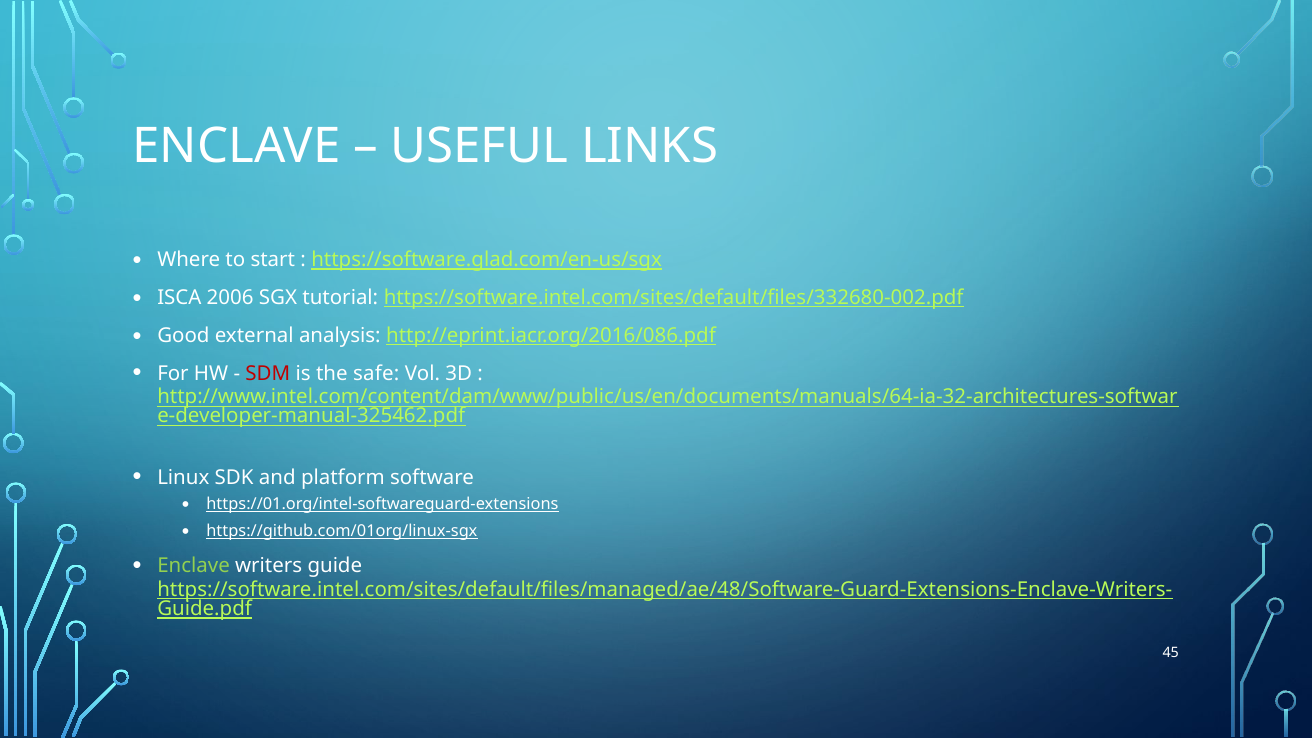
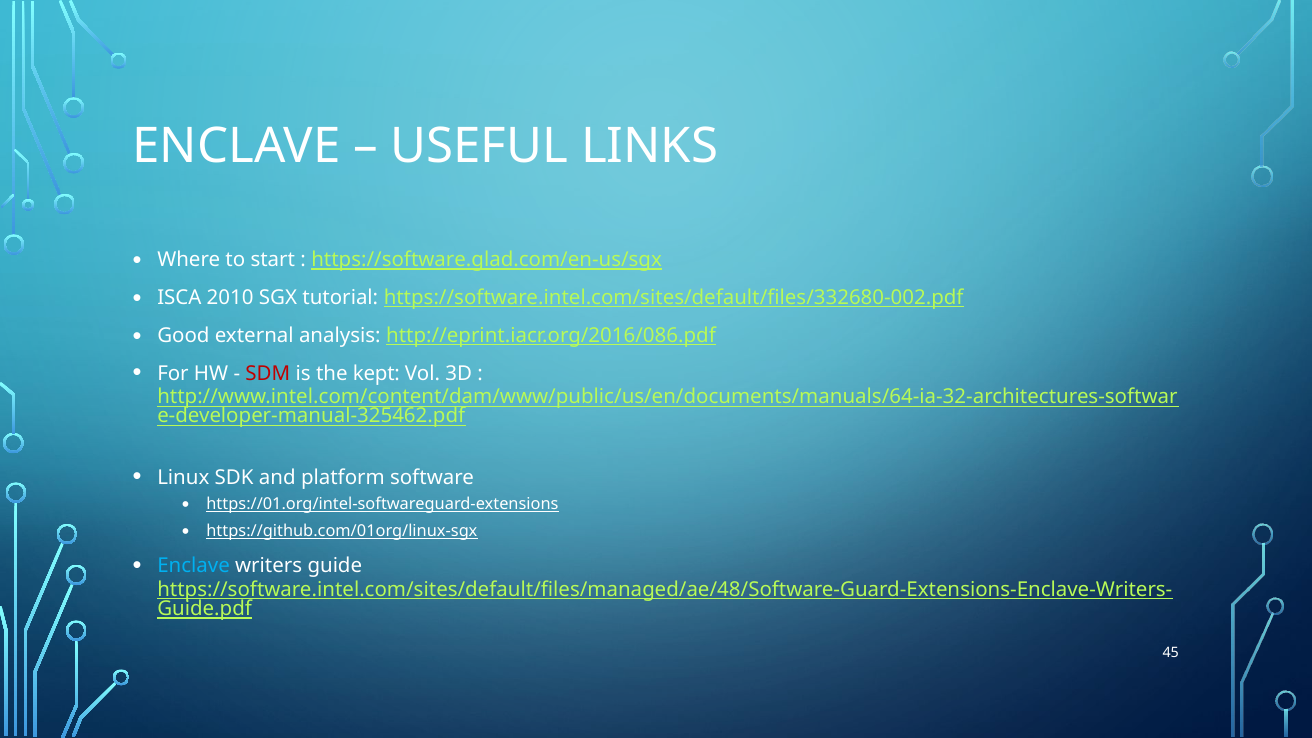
2006: 2006 -> 2010 (230, 297)
safe: safe -> kept (376, 373)
Enclave colour: light green -> light blue (194, 566)
